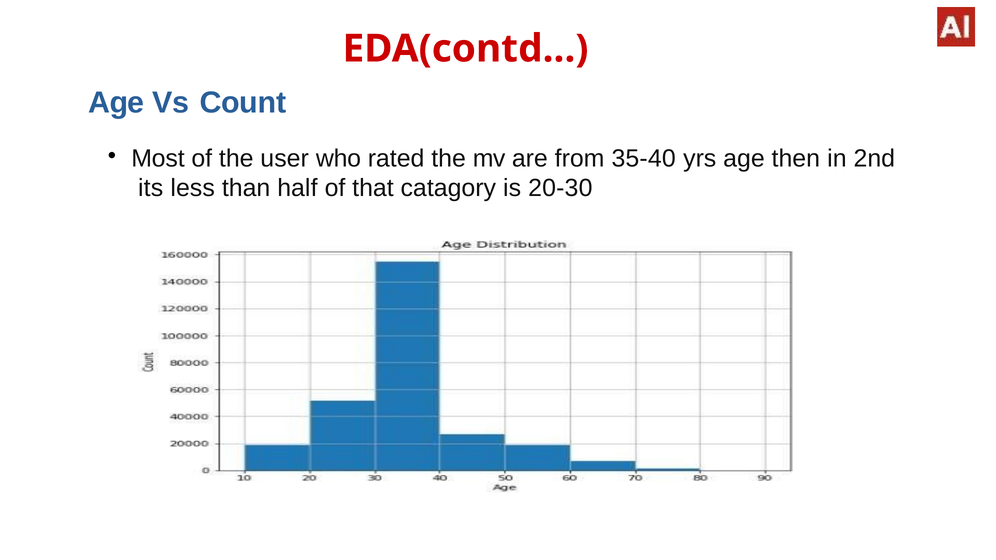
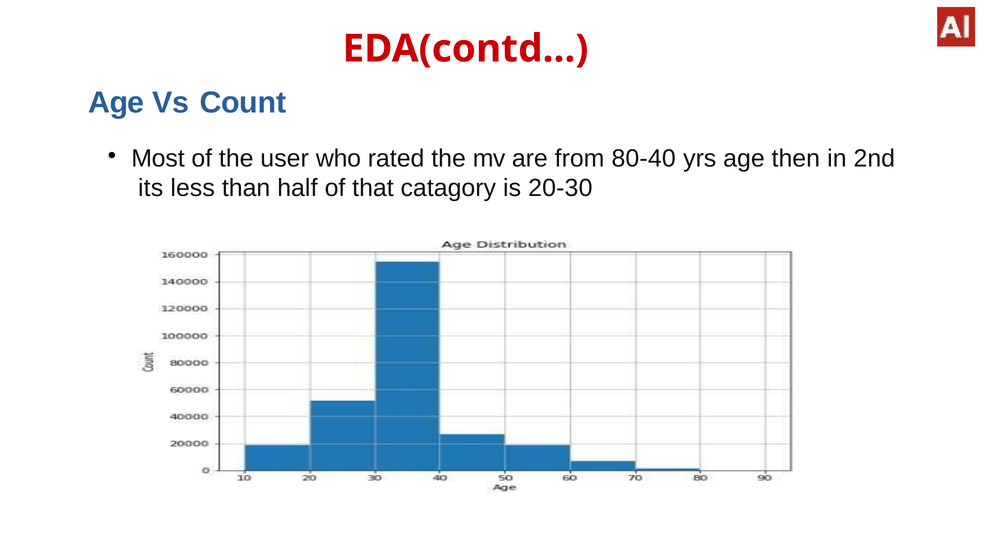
35-40: 35-40 -> 80-40 (644, 158)
